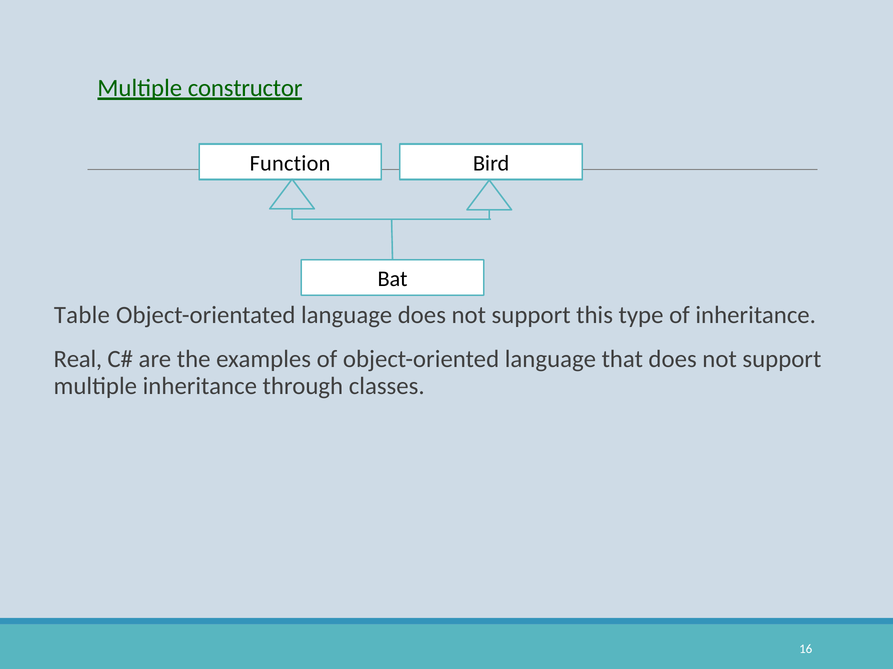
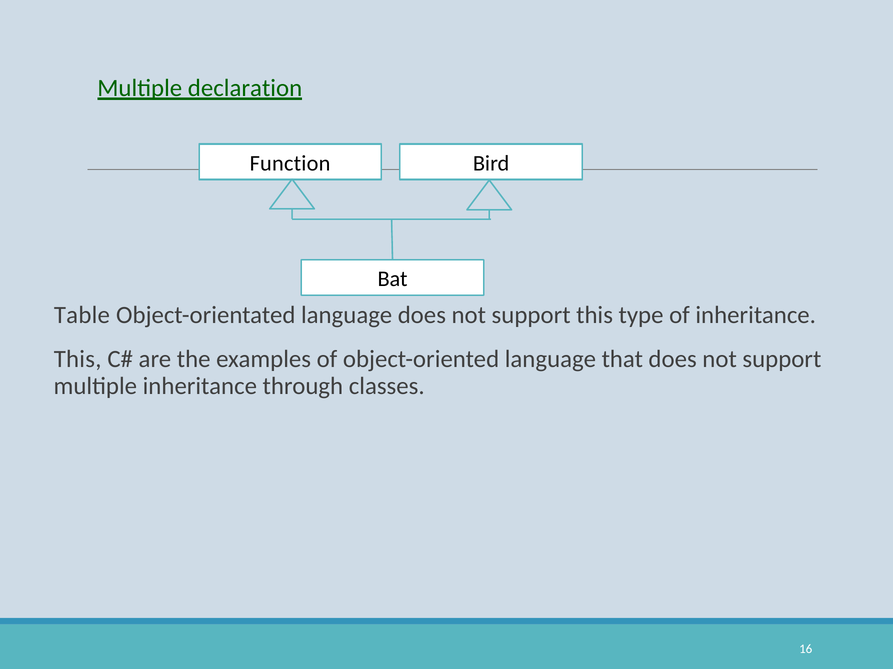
constructor: constructor -> declaration (245, 88)
Real: Real -> This (78, 360)
